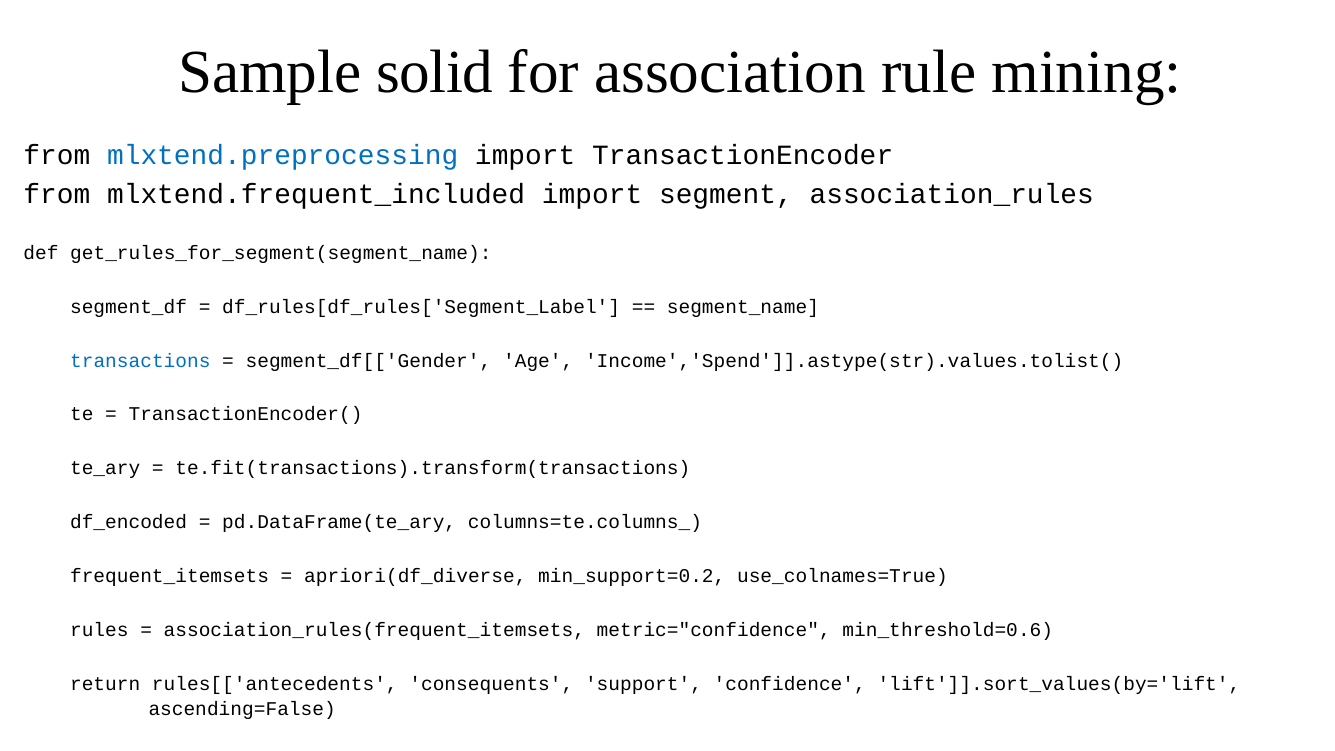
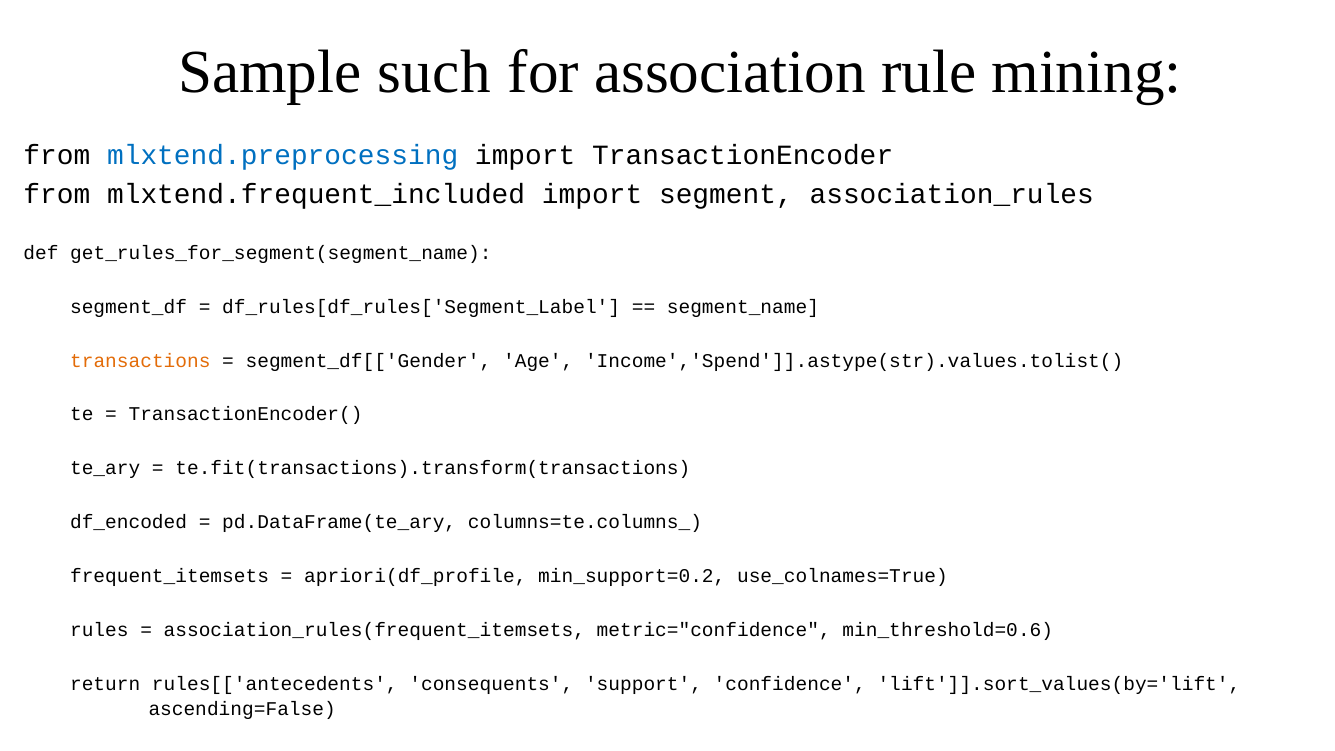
solid: solid -> such (434, 72)
transactions colour: blue -> orange (140, 361)
apriori(df_diverse: apriori(df_diverse -> apriori(df_profile (415, 576)
